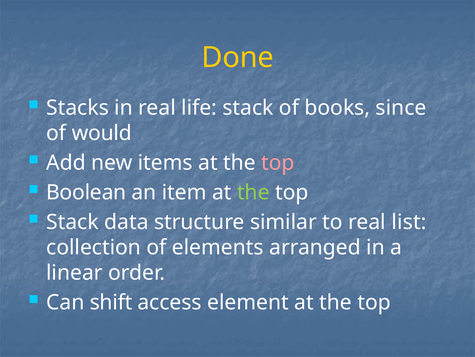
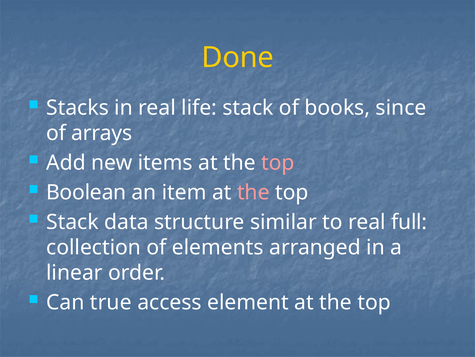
would: would -> arrays (102, 133)
the colour: light green -> pink (253, 192)
list: list -> full (409, 222)
shift: shift -> true (111, 302)
